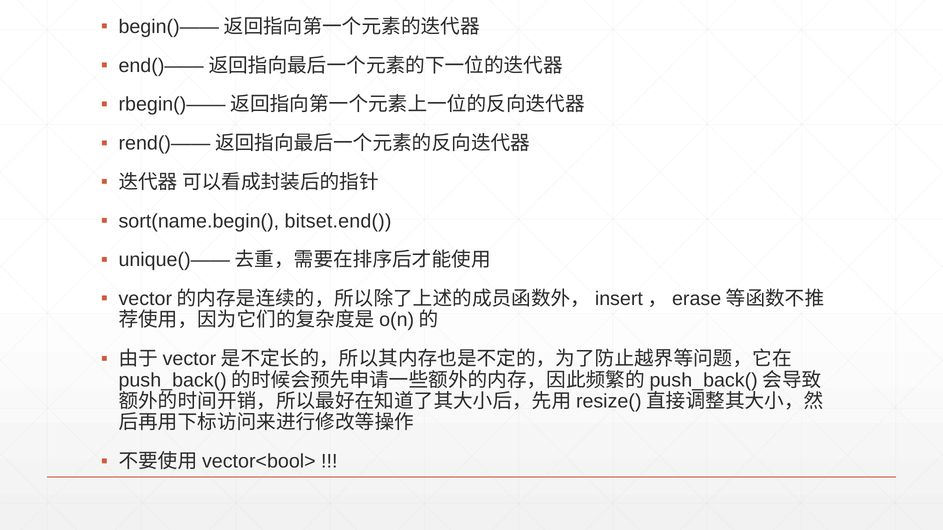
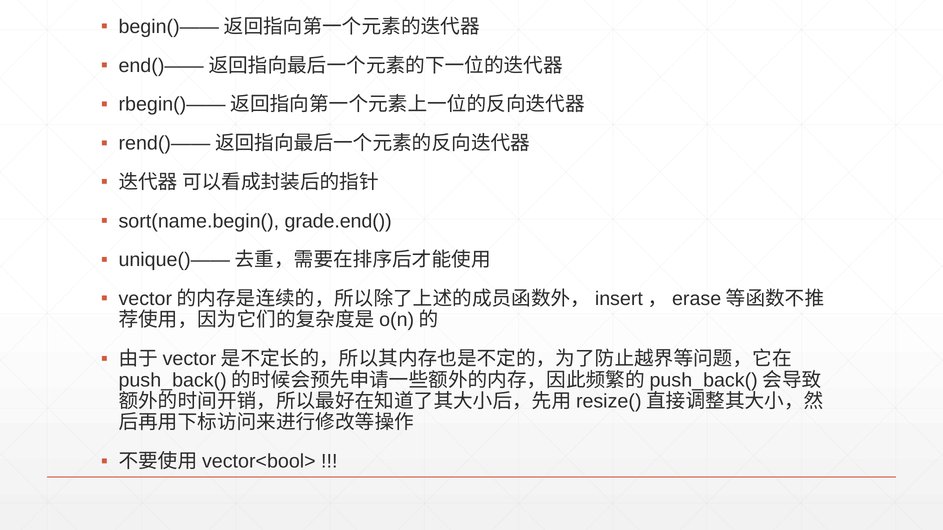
bitset.end(: bitset.end( -> grade.end( (338, 221)
